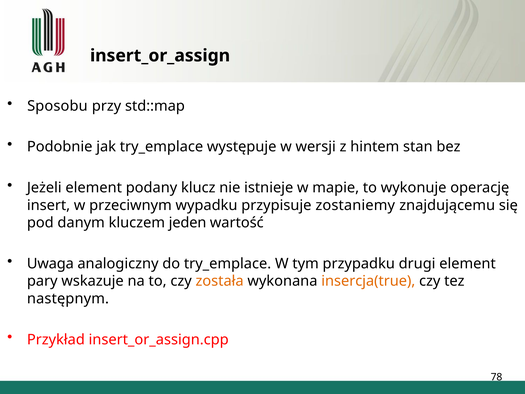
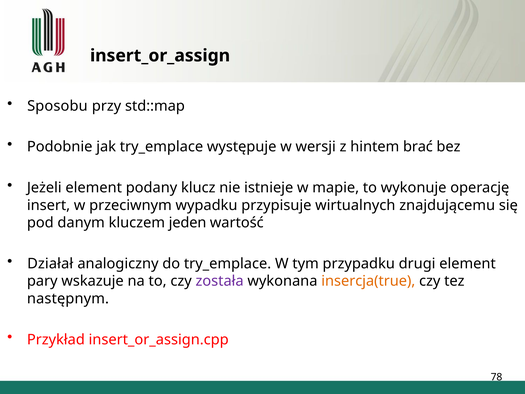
stan: stan -> brać (418, 147)
zostaniemy: zostaniemy -> wirtualnych (355, 205)
Uwaga: Uwaga -> Działał (50, 263)
została colour: orange -> purple (220, 281)
